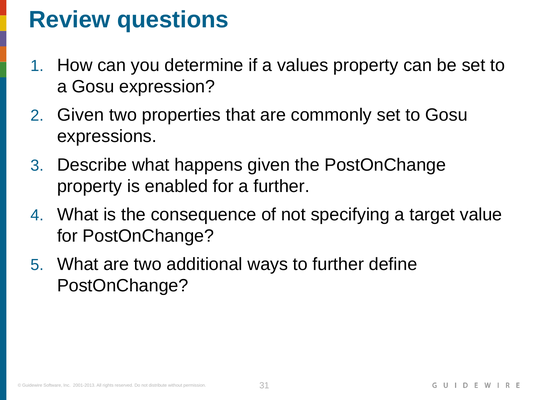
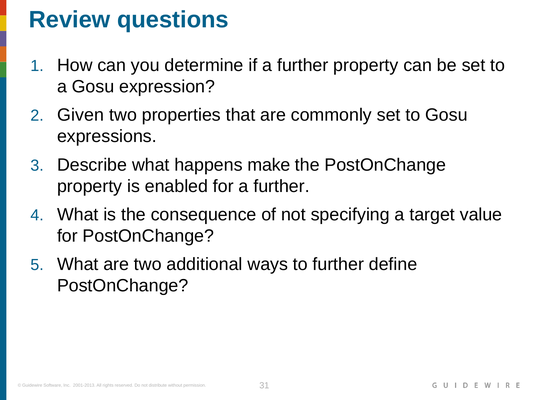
if a values: values -> further (303, 65)
happens given: given -> make (269, 165)
